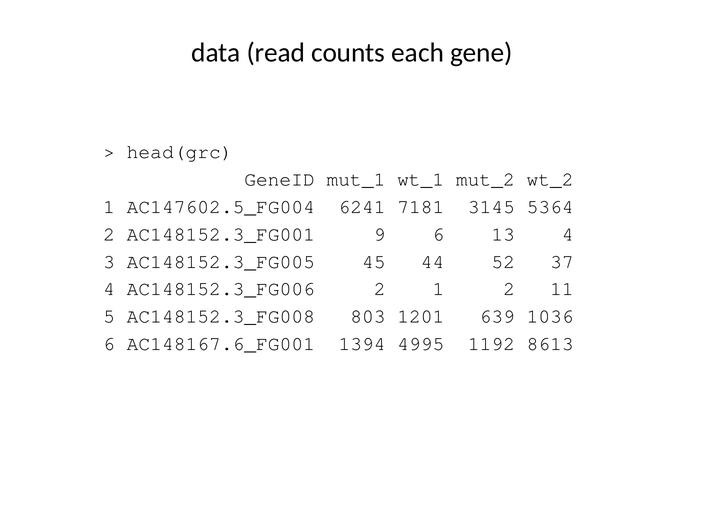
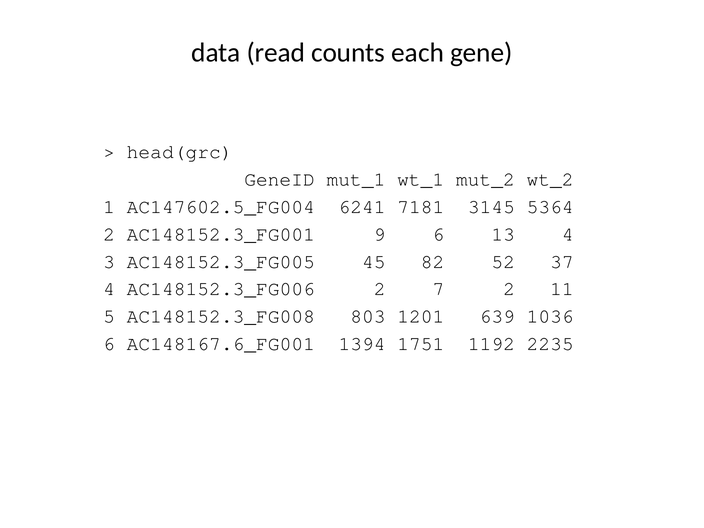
44: 44 -> 82 (433, 262)
2 1: 1 -> 7 (438, 289)
4995: 4995 -> 1751 (421, 344)
8613: 8613 -> 2235 (550, 344)
